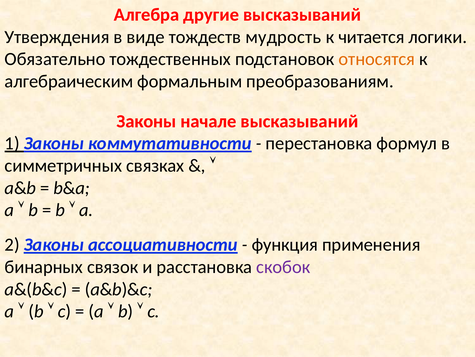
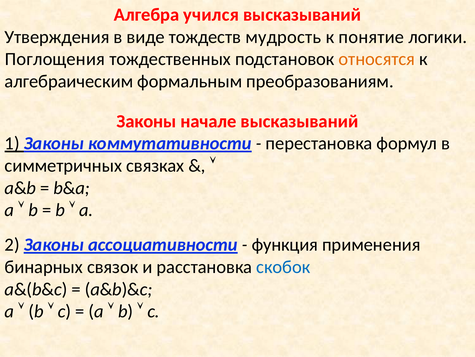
другие: другие -> учился (211, 15)
читается: читается -> понятие (371, 37)
Обязательно: Обязательно -> Поглощения (55, 59)
скобок colour: purple -> blue (283, 267)
